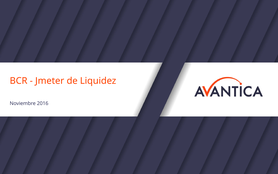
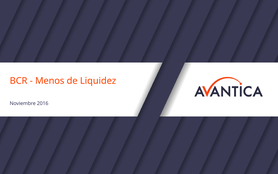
Jmeter: Jmeter -> Menos (50, 81)
